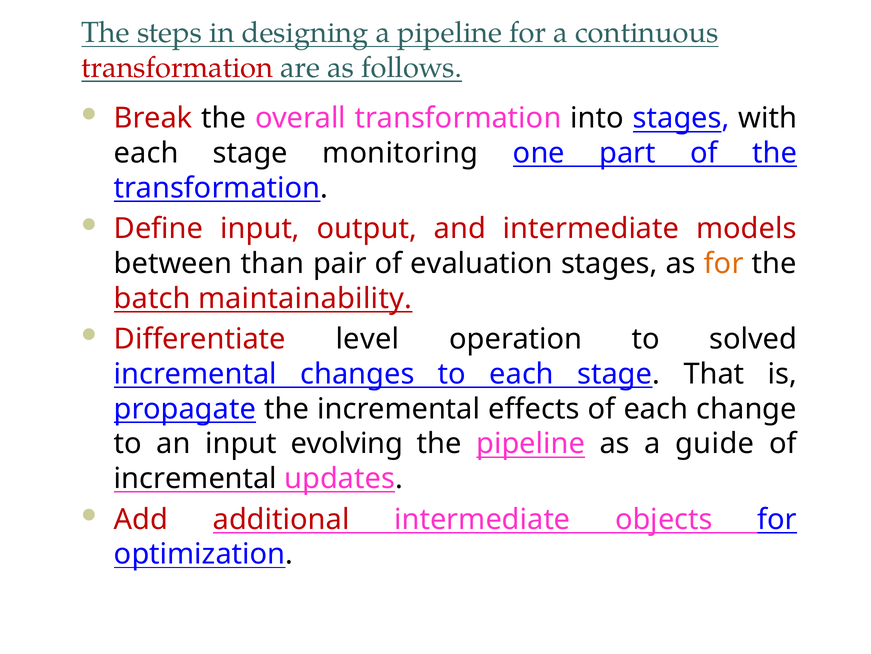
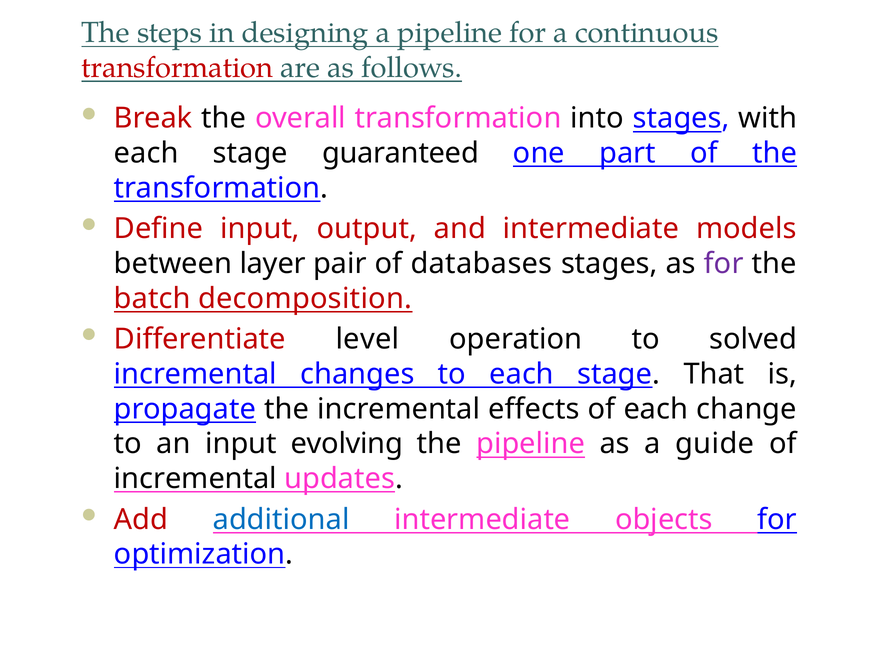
monitoring: monitoring -> guaranteed (400, 153)
than: than -> layer (273, 263)
evaluation: evaluation -> databases (482, 263)
for colour: orange -> purple (724, 263)
maintainability: maintainability -> decomposition (305, 298)
additional colour: red -> blue (281, 519)
